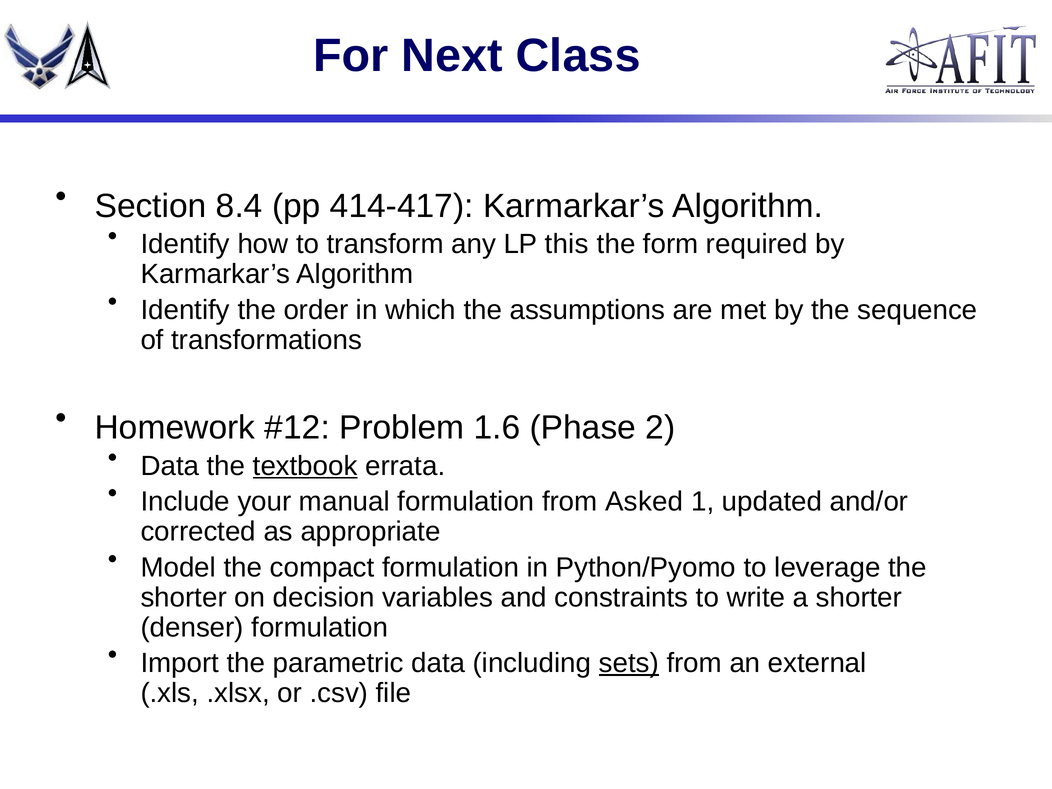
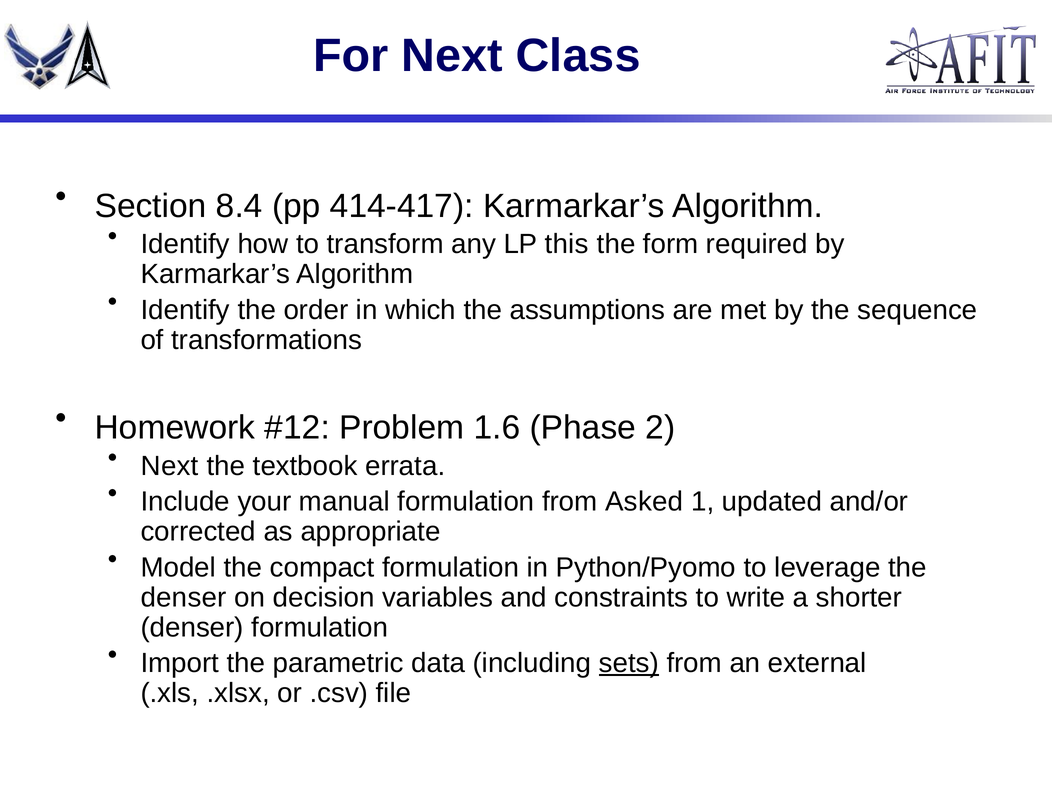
Data: Data -> Next (170, 466)
textbook underline: present -> none (305, 466)
shorter: shorter -> denser (184, 597)
